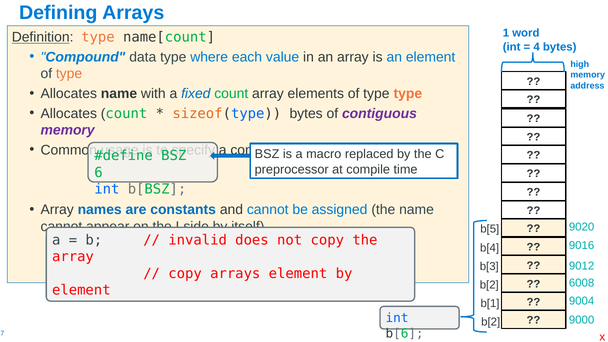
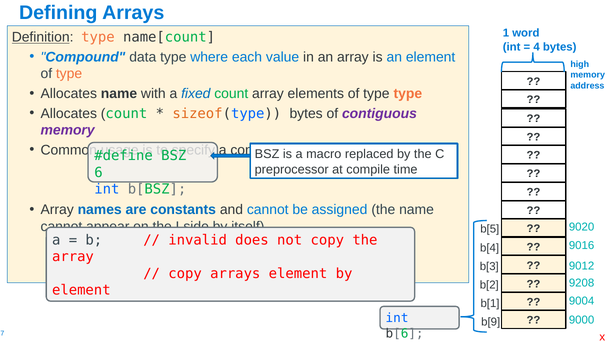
6008: 6008 -> 9208 (582, 283)
b[2: b[2 -> b[9 (491, 322)
